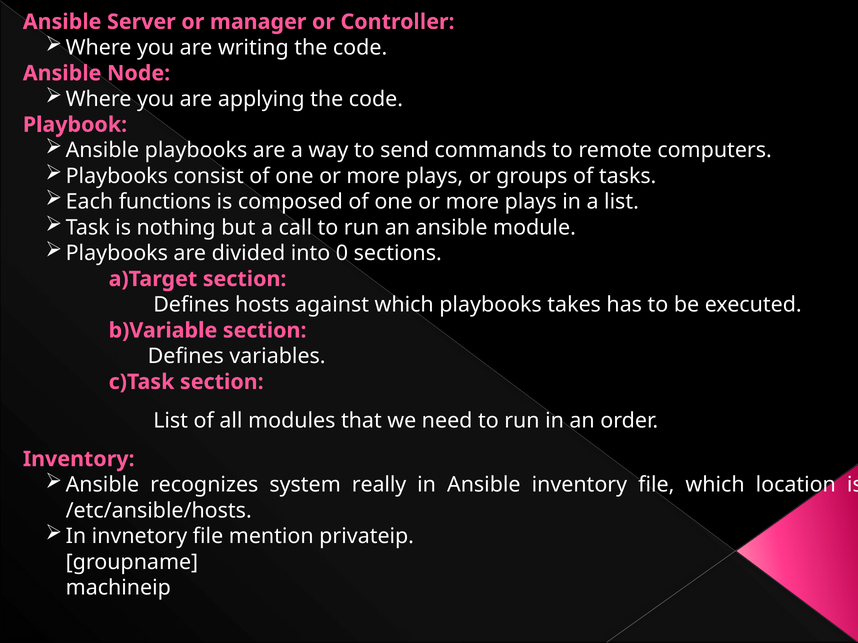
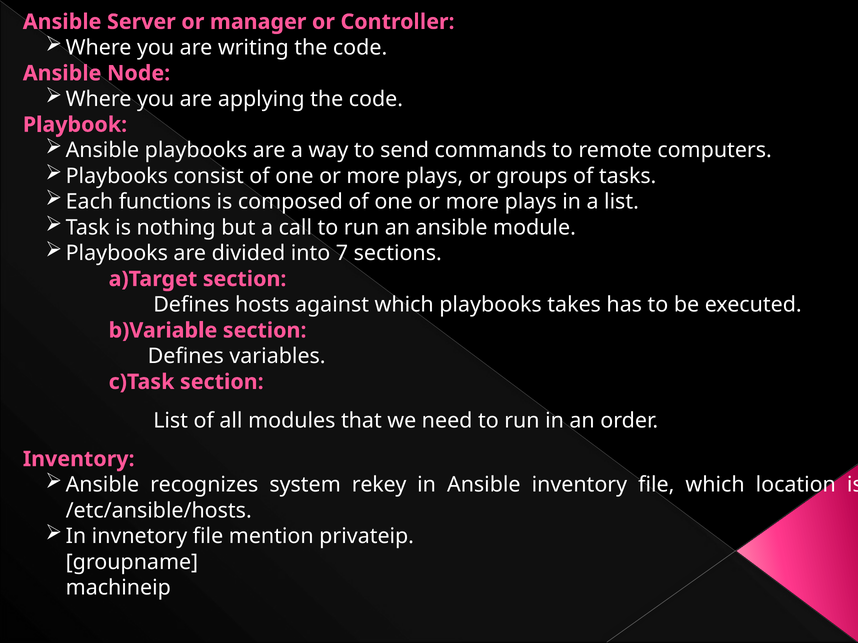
0: 0 -> 7 (342, 253)
really: really -> rekey (379, 485)
